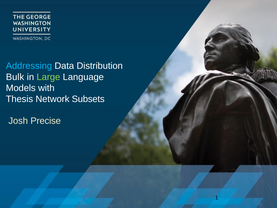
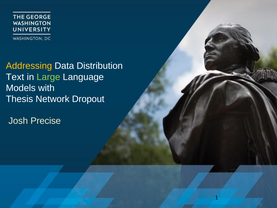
Addressing colour: light blue -> yellow (29, 66)
Bulk: Bulk -> Text (15, 77)
Subsets: Subsets -> Dropout (88, 99)
